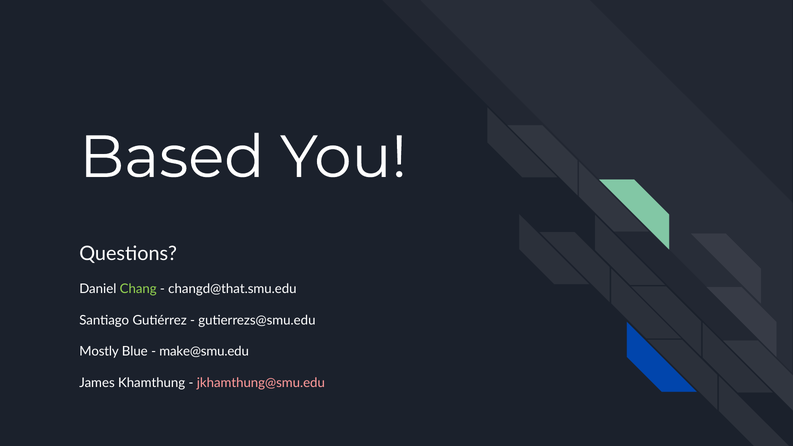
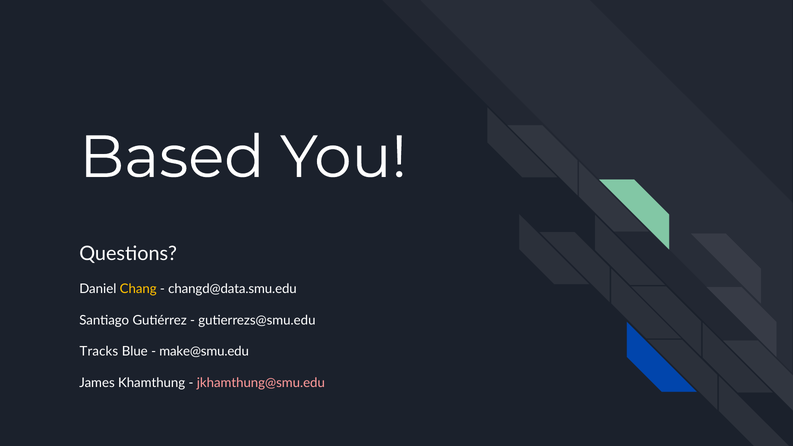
Chang colour: light green -> yellow (138, 289)
changd@that.smu.edu: changd@that.smu.edu -> changd@data.smu.edu (232, 289)
Mostly: Mostly -> Tracks (99, 352)
